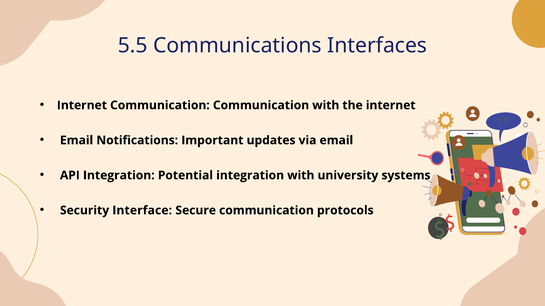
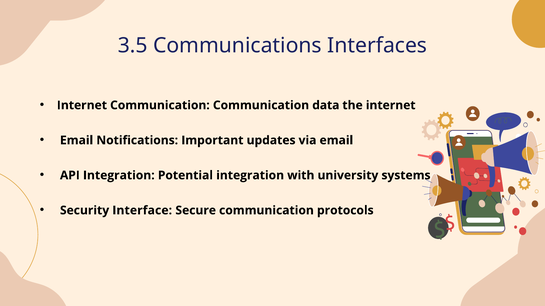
5.5: 5.5 -> 3.5 (133, 46)
Communication with: with -> data (326, 105)
